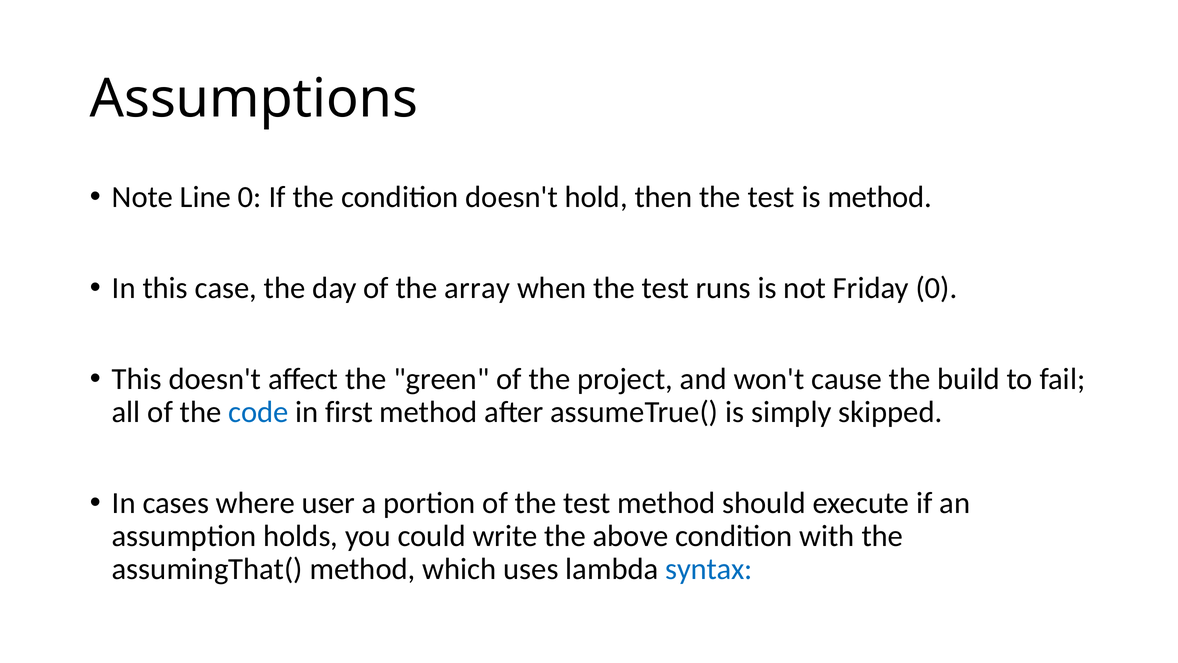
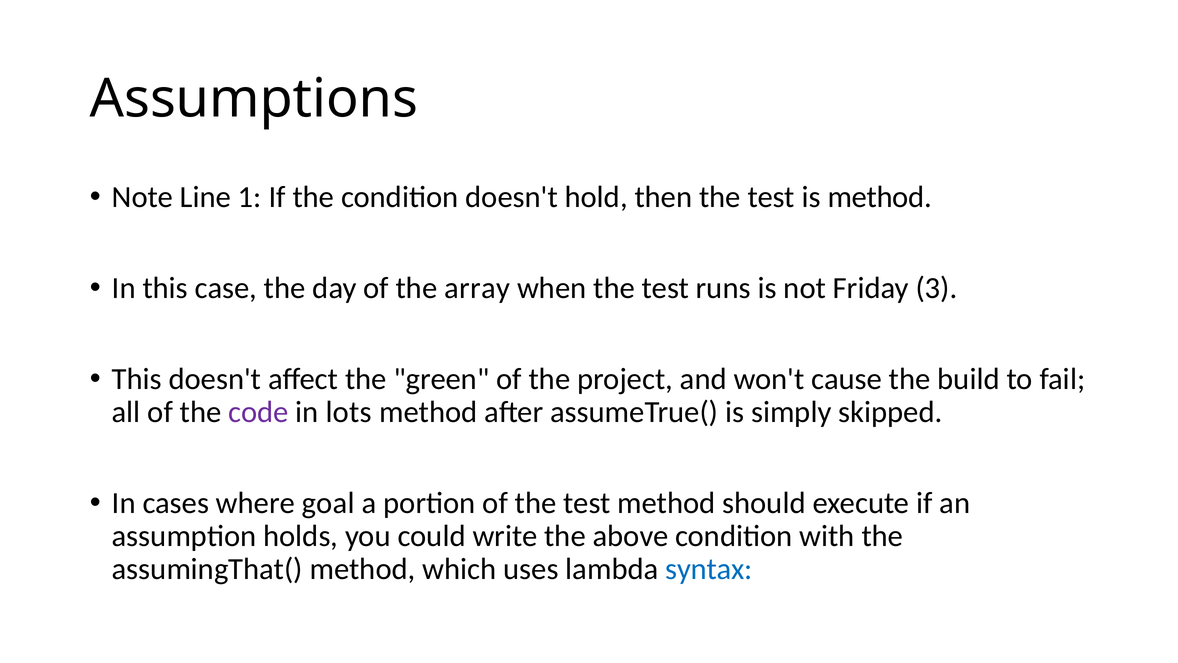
Line 0: 0 -> 1 (250, 197)
Friday 0: 0 -> 3 (936, 288)
code colour: blue -> purple (258, 412)
first: first -> lots (349, 412)
user: user -> goal (328, 503)
